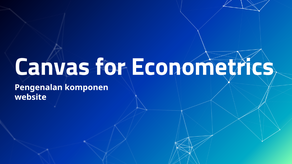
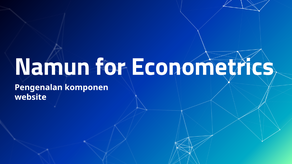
Canvas: Canvas -> Namun (52, 67)
